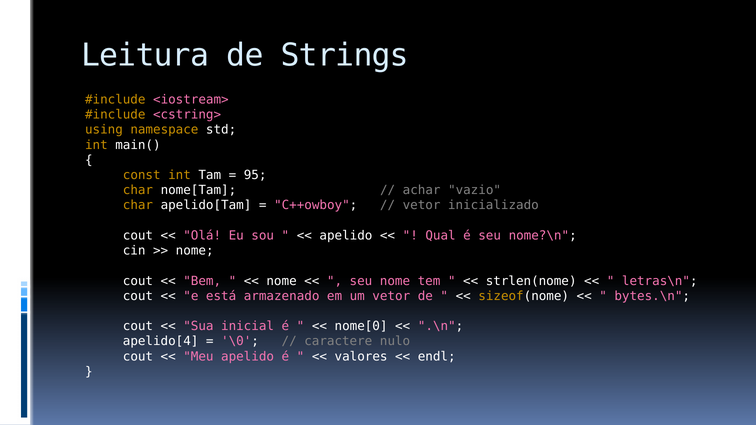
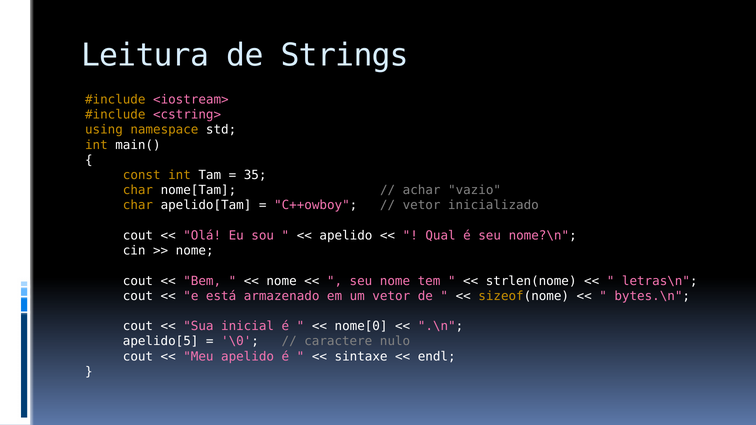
95: 95 -> 35 (255, 175)
apelido[4: apelido[4 -> apelido[5 (161, 341)
valores: valores -> sintaxe (361, 357)
